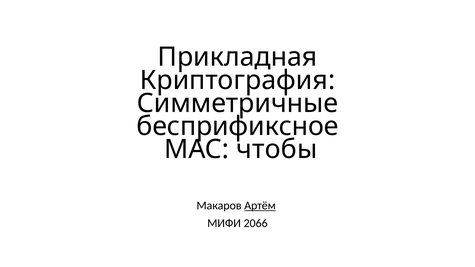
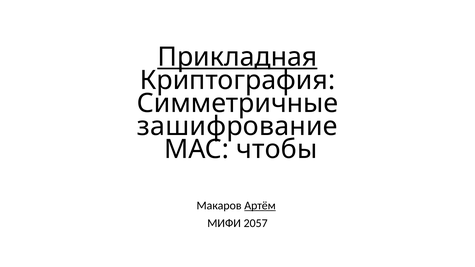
Прикладная underline: none -> present (237, 57)
беспрификсное: беспрификсное -> зашифрование (237, 126)
2066: 2066 -> 2057 (256, 223)
